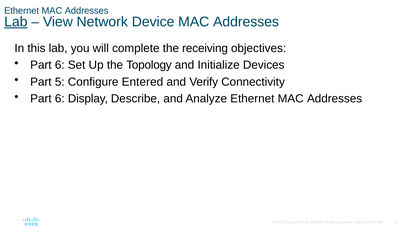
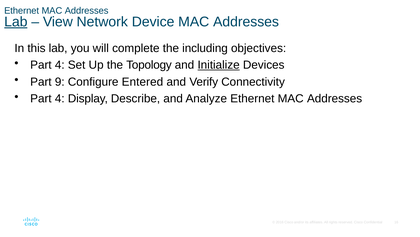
receiving: receiving -> including (205, 48)
6: 6 -> 4 (60, 65)
Initialize underline: none -> present (219, 65)
5: 5 -> 9 (60, 82)
6: 6 -> 4 (60, 98)
